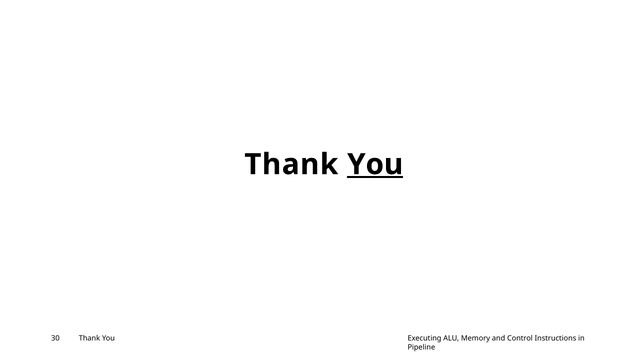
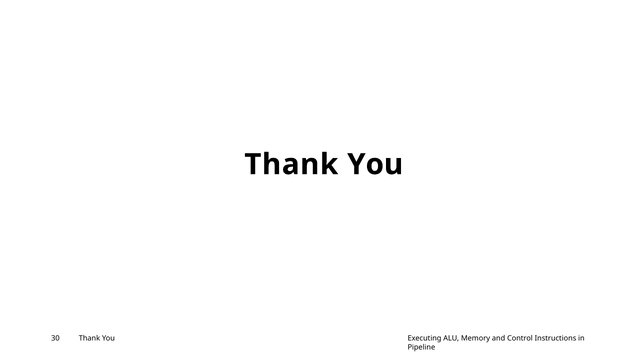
You underline: present -> none (375, 165)
